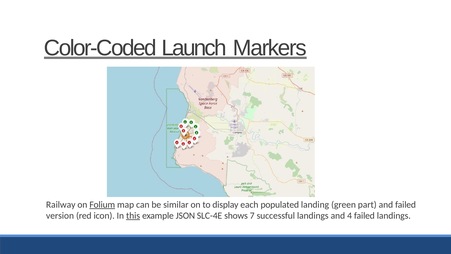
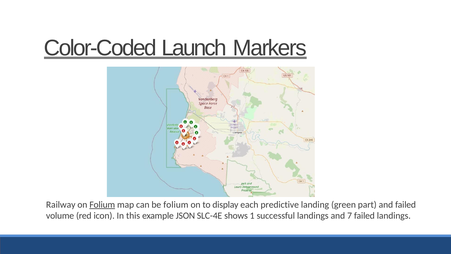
be similar: similar -> folium (176, 204)
populated: populated -> predictive (280, 204)
version: version -> volume (60, 215)
this underline: present -> none (133, 215)
7: 7 -> 1 (252, 215)
4: 4 -> 7 (350, 215)
